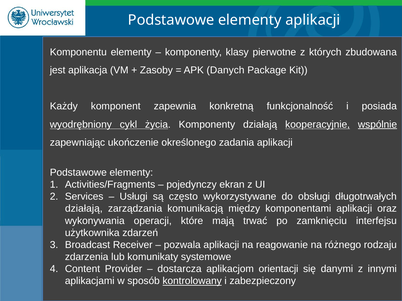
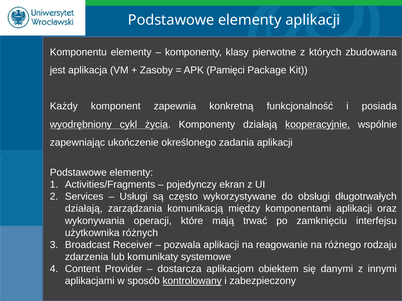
Danych: Danych -> Pamięci (226, 70)
wspólnie underline: present -> none (378, 125)
zdarzeń: zdarzeń -> różnych (140, 233)
orientacji: orientacji -> obiektem (279, 269)
